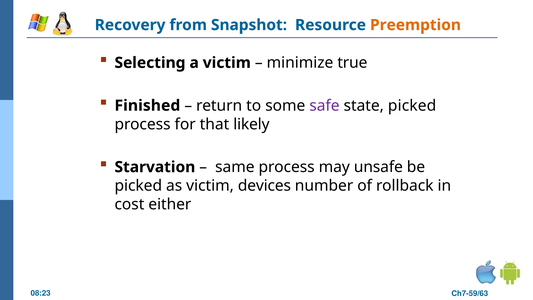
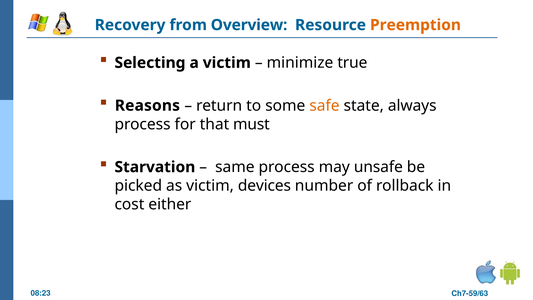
Snapshot: Snapshot -> Overview (249, 25)
Finished: Finished -> Reasons (147, 106)
safe colour: purple -> orange (324, 106)
state picked: picked -> always (412, 106)
likely: likely -> must (251, 124)
